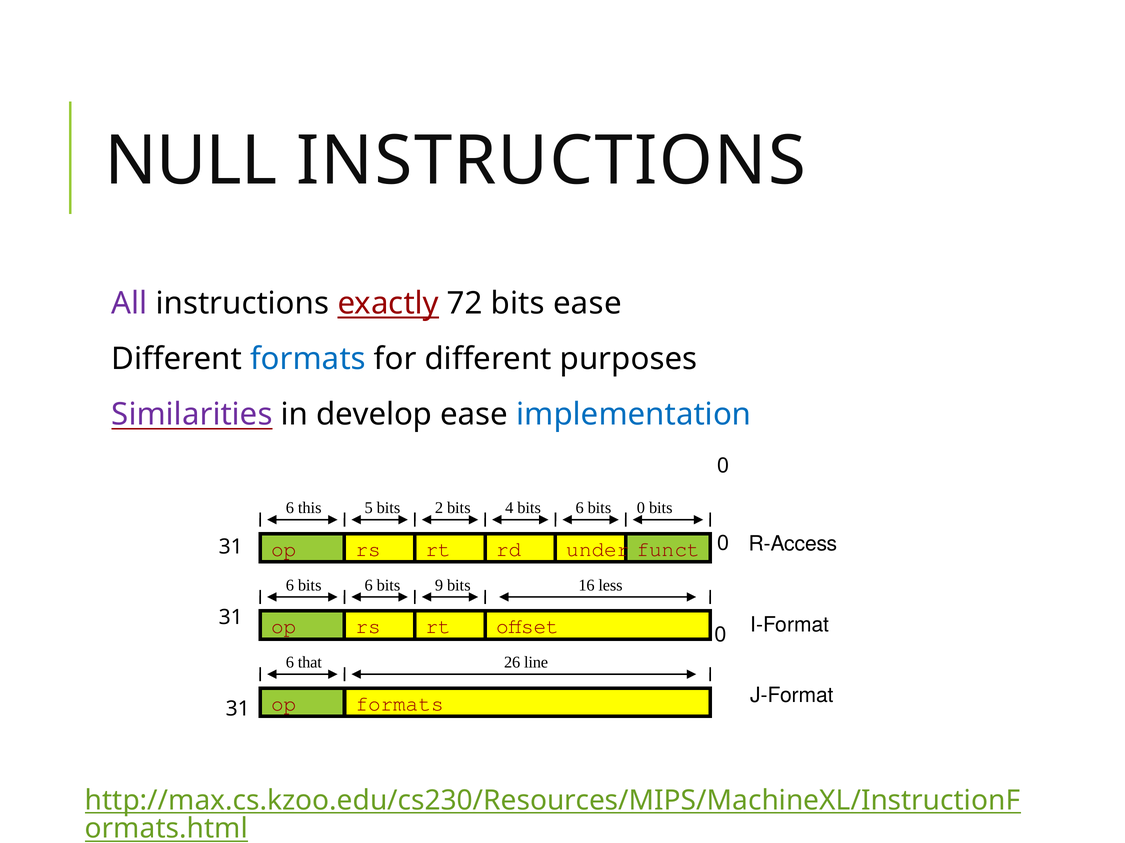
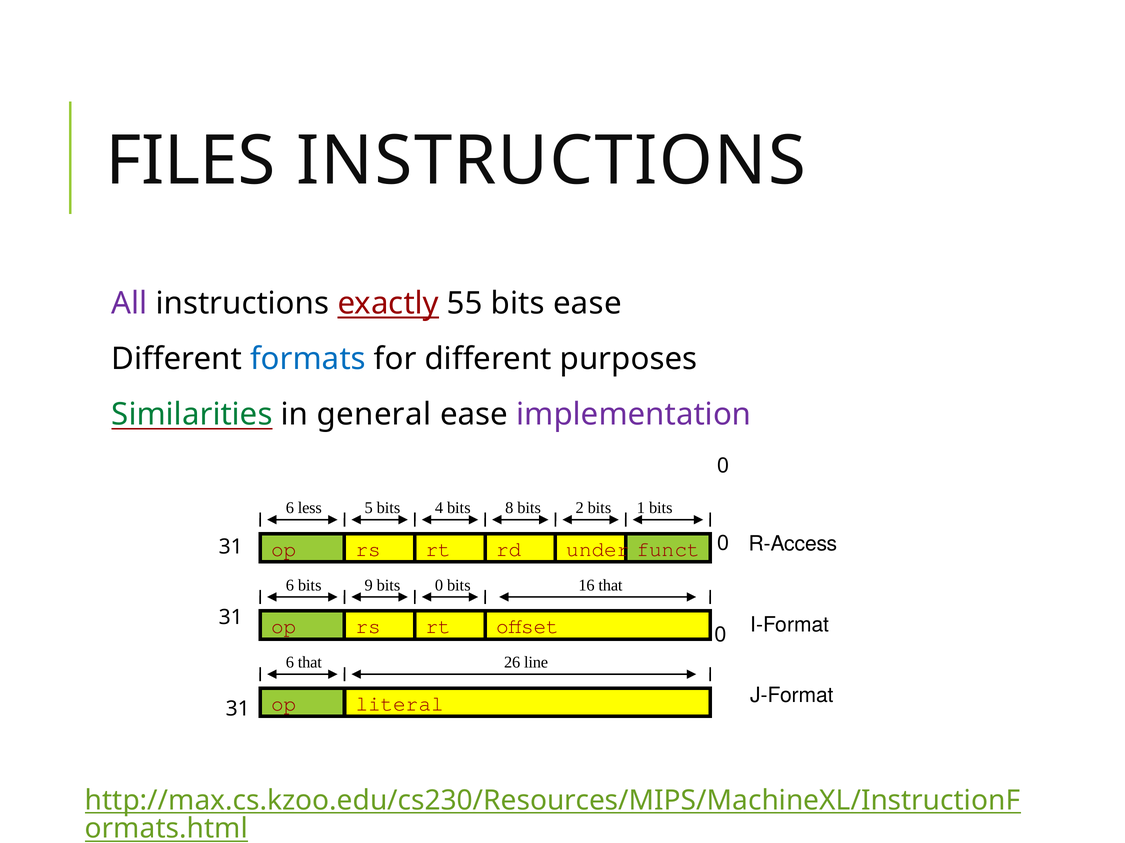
NULL: NULL -> FILES (191, 161)
72: 72 -> 55 (465, 304)
Similarities colour: purple -> green (192, 415)
develop: develop -> general (374, 415)
implementation colour: blue -> purple (634, 415)
this: this -> less (310, 508)
2: 2 -> 4 (439, 508)
4: 4 -> 8 (509, 508)
6: 6 -> 2 (580, 508)
bits 0: 0 -> 1 (641, 508)
6 bits 6: 6 -> 9 (369, 586)
bits 9: 9 -> 0 (439, 586)
16 less: less -> that (611, 586)
op formats: formats -> literal (400, 704)
